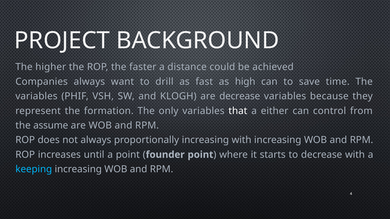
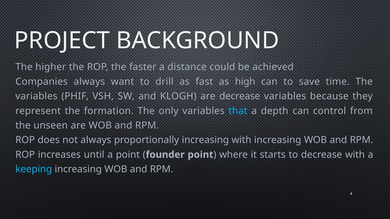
that colour: white -> light blue (238, 111)
either: either -> depth (275, 111)
assume: assume -> unseen (51, 126)
